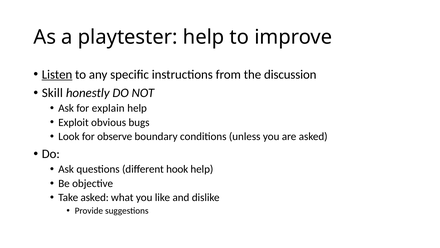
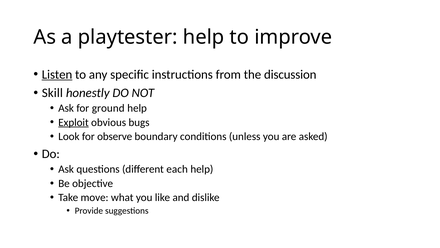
explain: explain -> ground (108, 108)
Exploit underline: none -> present (73, 122)
hook: hook -> each (177, 169)
Take asked: asked -> move (95, 197)
